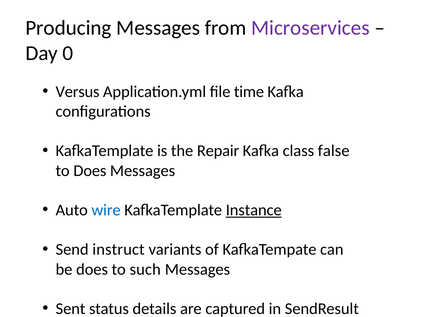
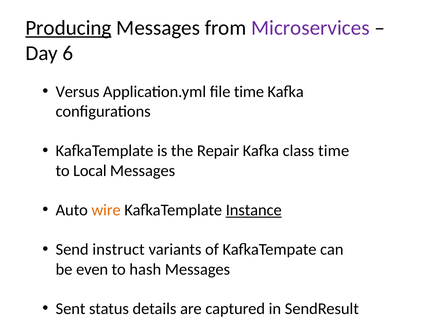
Producing underline: none -> present (68, 28)
0: 0 -> 6 (68, 53)
class false: false -> time (334, 151)
to Does: Does -> Local (90, 171)
wire colour: blue -> orange (106, 210)
be does: does -> even (92, 270)
such: such -> hash (145, 270)
